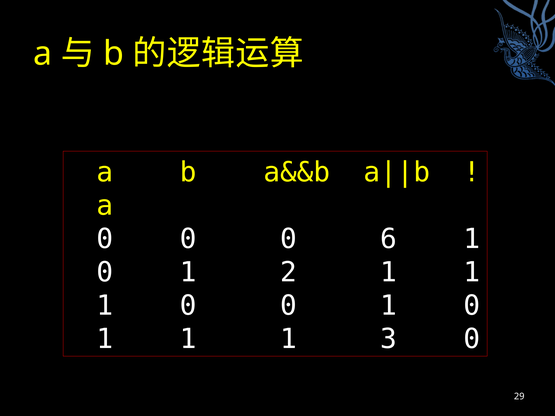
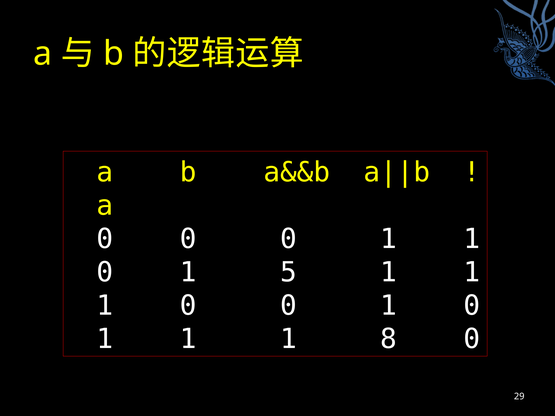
0 0 0 6: 6 -> 1 (388, 239)
2: 2 -> 5 (288, 273)
3: 3 -> 8 (389, 339)
